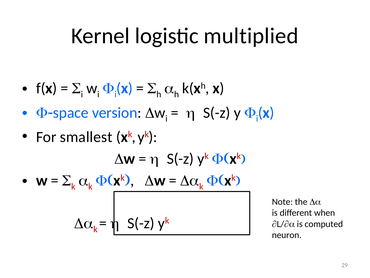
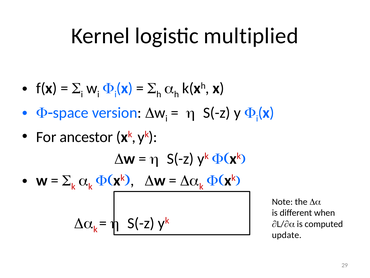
smallest: smallest -> ancestor (86, 137)
neuron: neuron -> update (287, 235)
